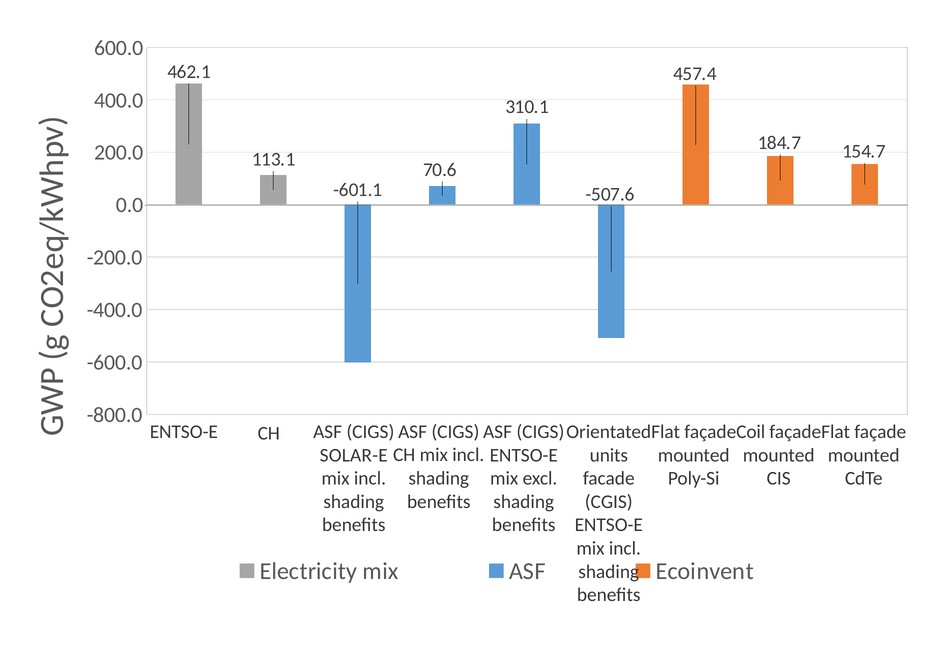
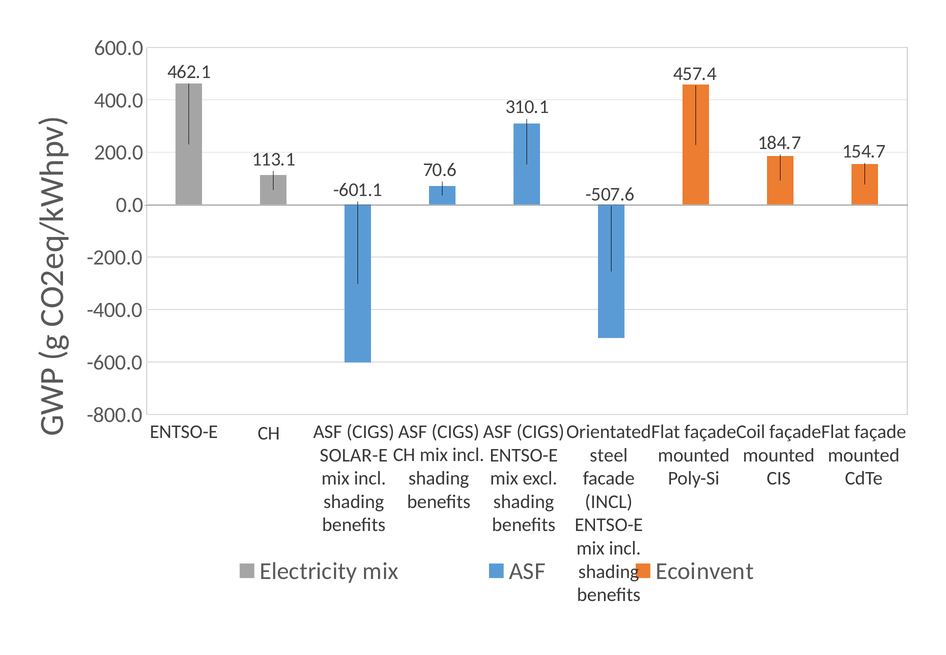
units: units -> steel (609, 455)
CGIS: CGIS -> INCL (609, 502)
